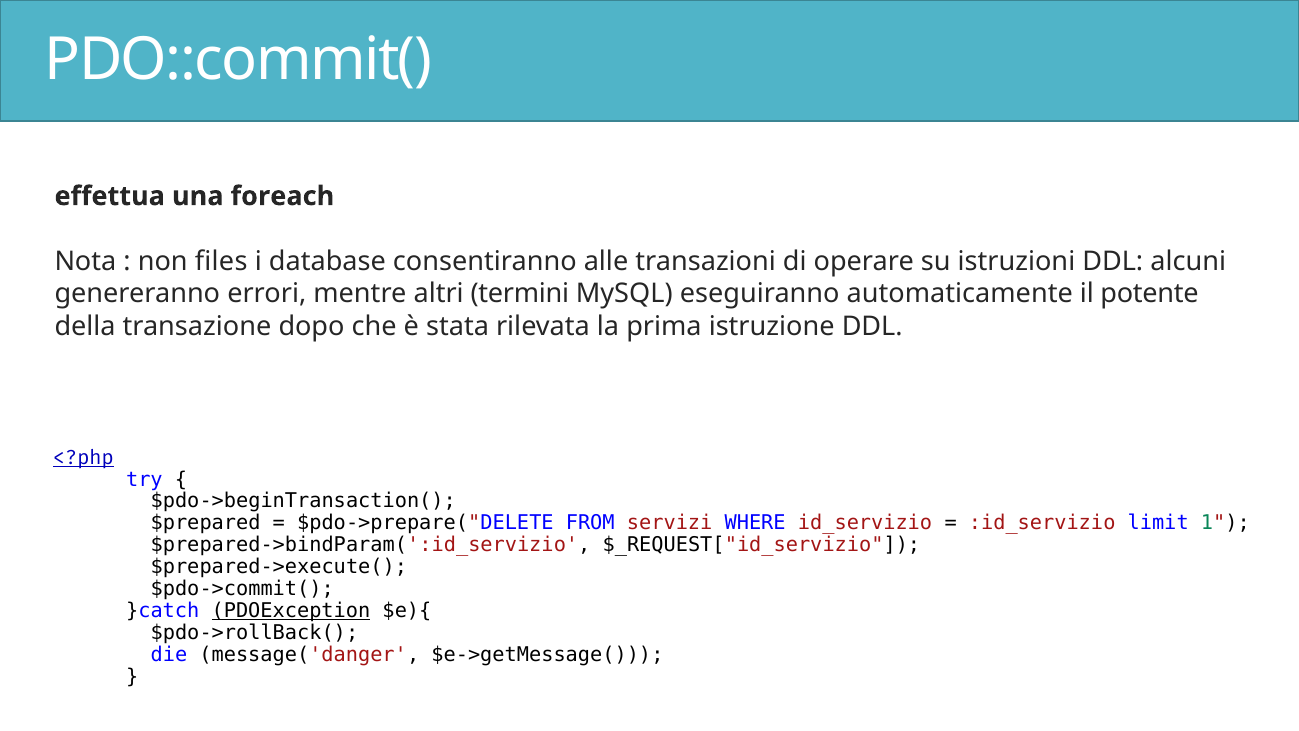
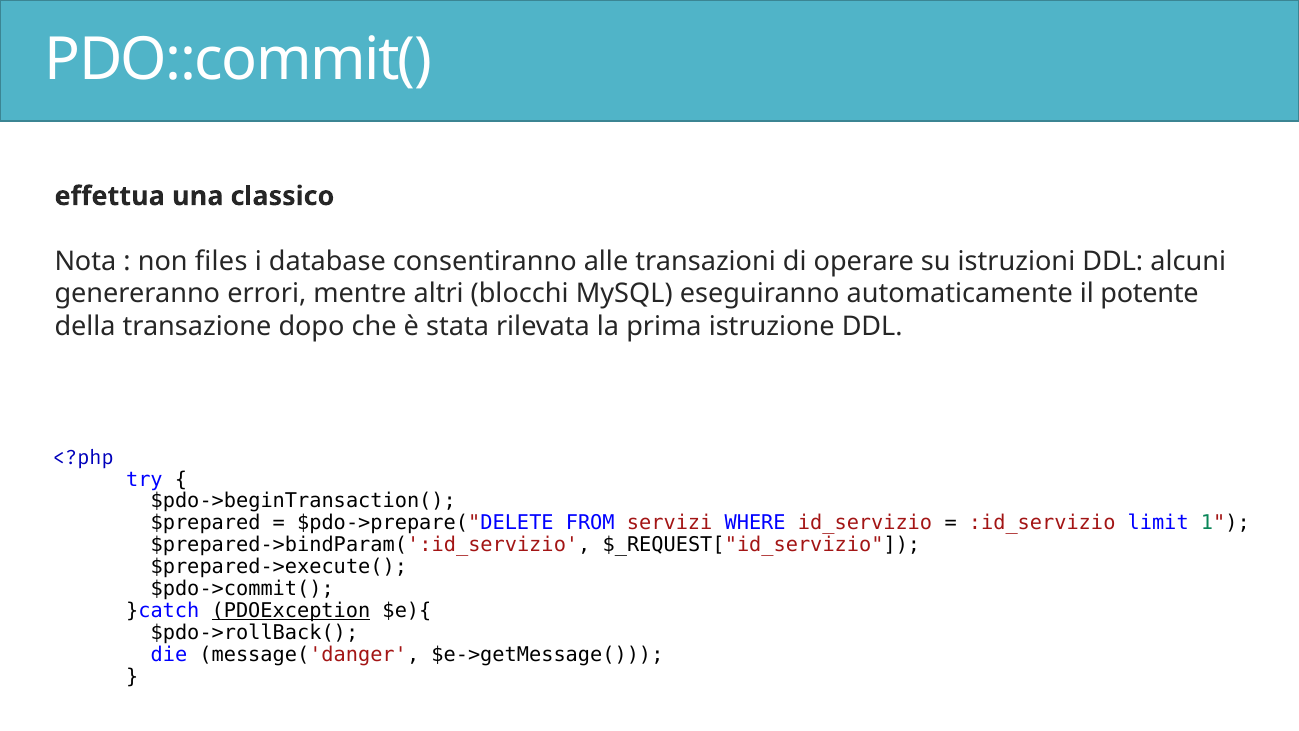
foreach: foreach -> classico (282, 196)
termini: termini -> blocchi (520, 294)
<?php underline: present -> none (83, 457)
